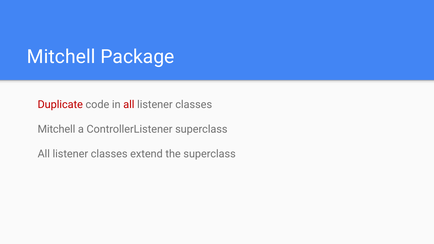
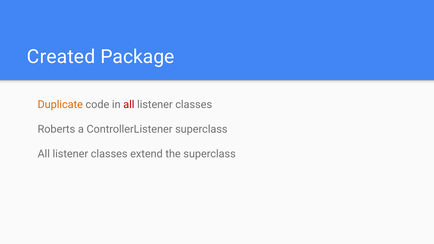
Mitchell: Mitchell -> Created (61, 57)
Duplicate colour: red -> orange (60, 105)
Mitchell: Mitchell -> Roberts (56, 129)
